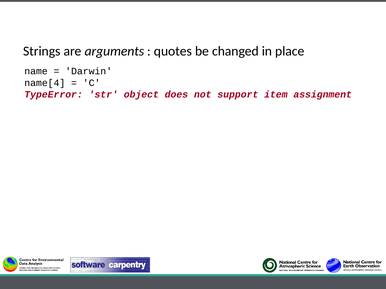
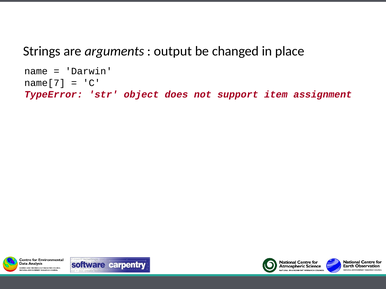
quotes: quotes -> output (173, 51)
name[4: name[4 -> name[7 (45, 83)
